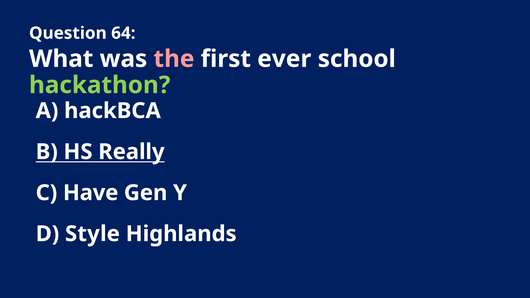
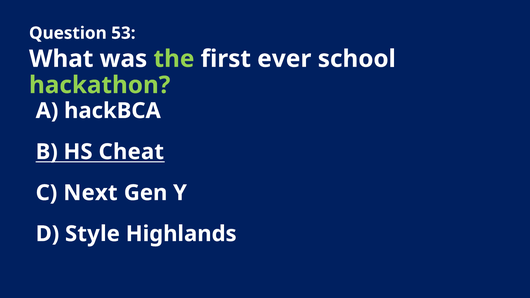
64: 64 -> 53 (123, 33)
the colour: pink -> light green (174, 59)
Really: Really -> Cheat (131, 152)
Have: Have -> Next (90, 193)
